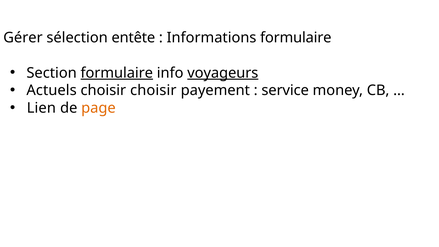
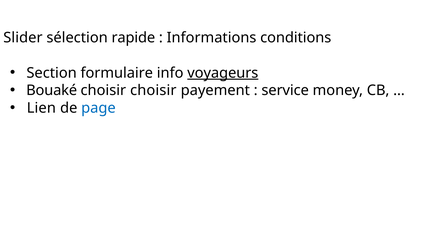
Gérer: Gérer -> Slider (23, 38)
entête: entête -> rapide (133, 38)
Informations formulaire: formulaire -> conditions (296, 38)
formulaire underline: present -> none (117, 73)
Actuels: Actuels -> Bouaké (52, 90)
page colour: orange -> blue (98, 108)
